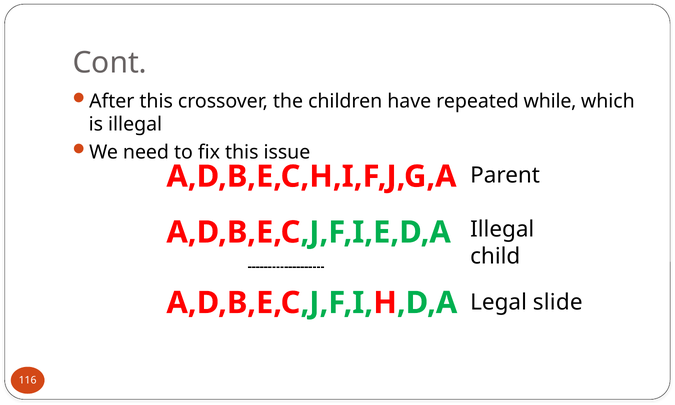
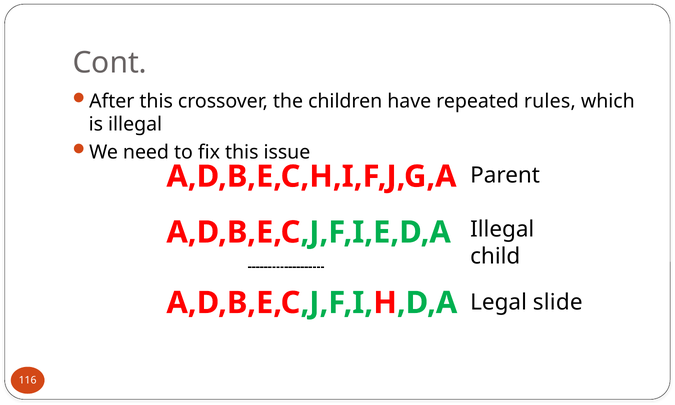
while: while -> rules (550, 101)
